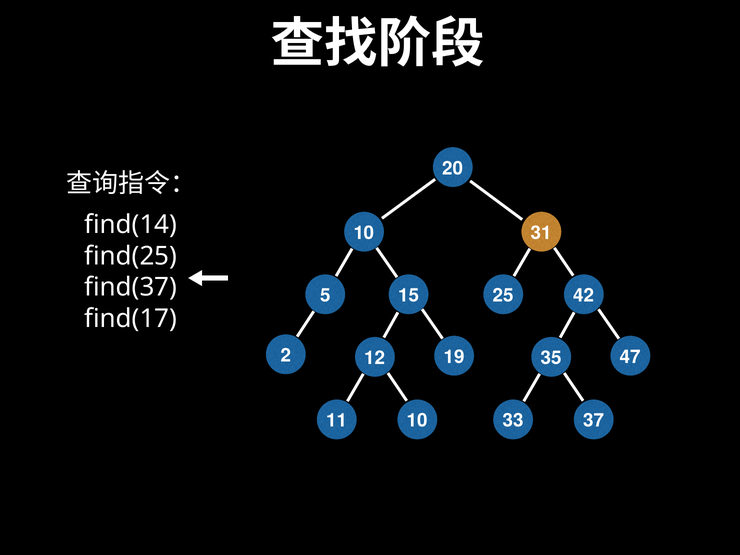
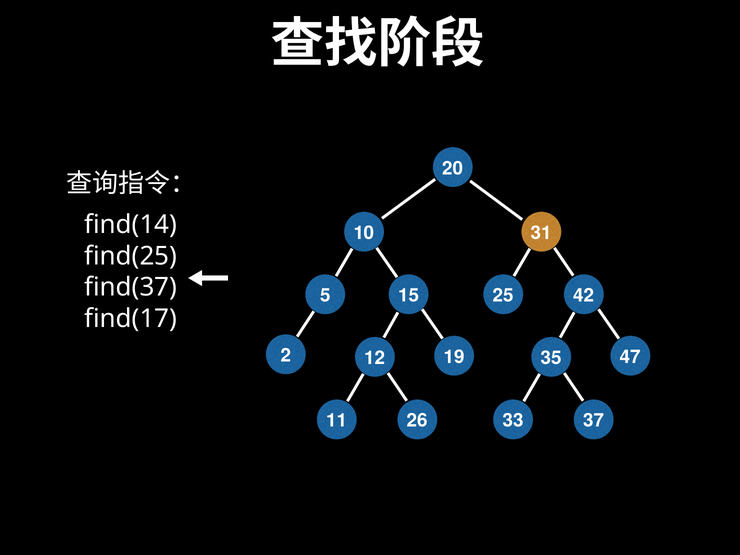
11 10: 10 -> 26 (417, 421)
